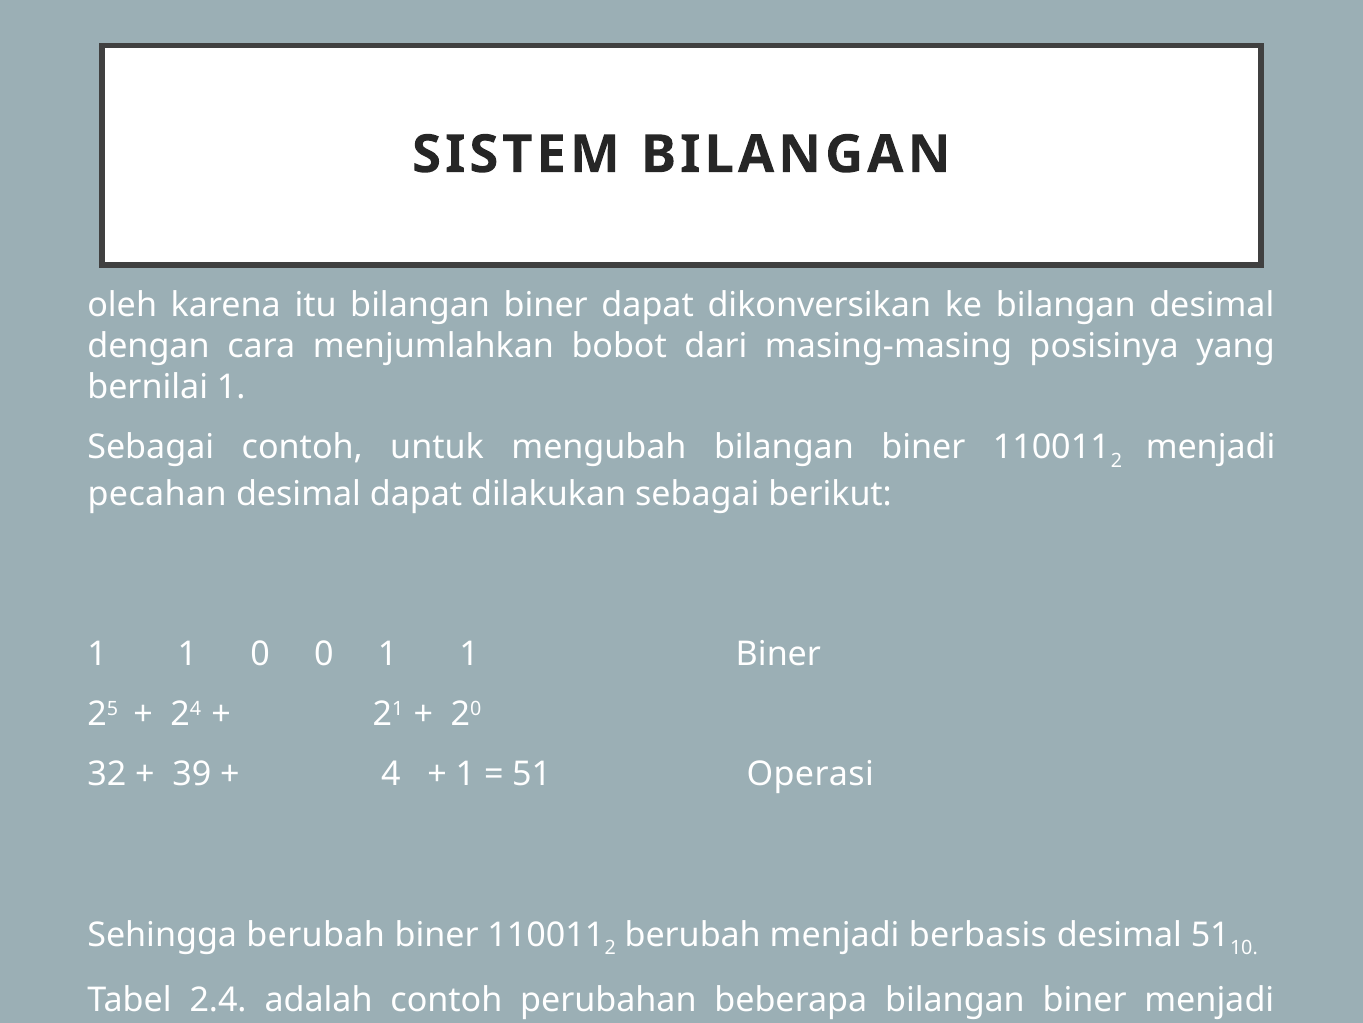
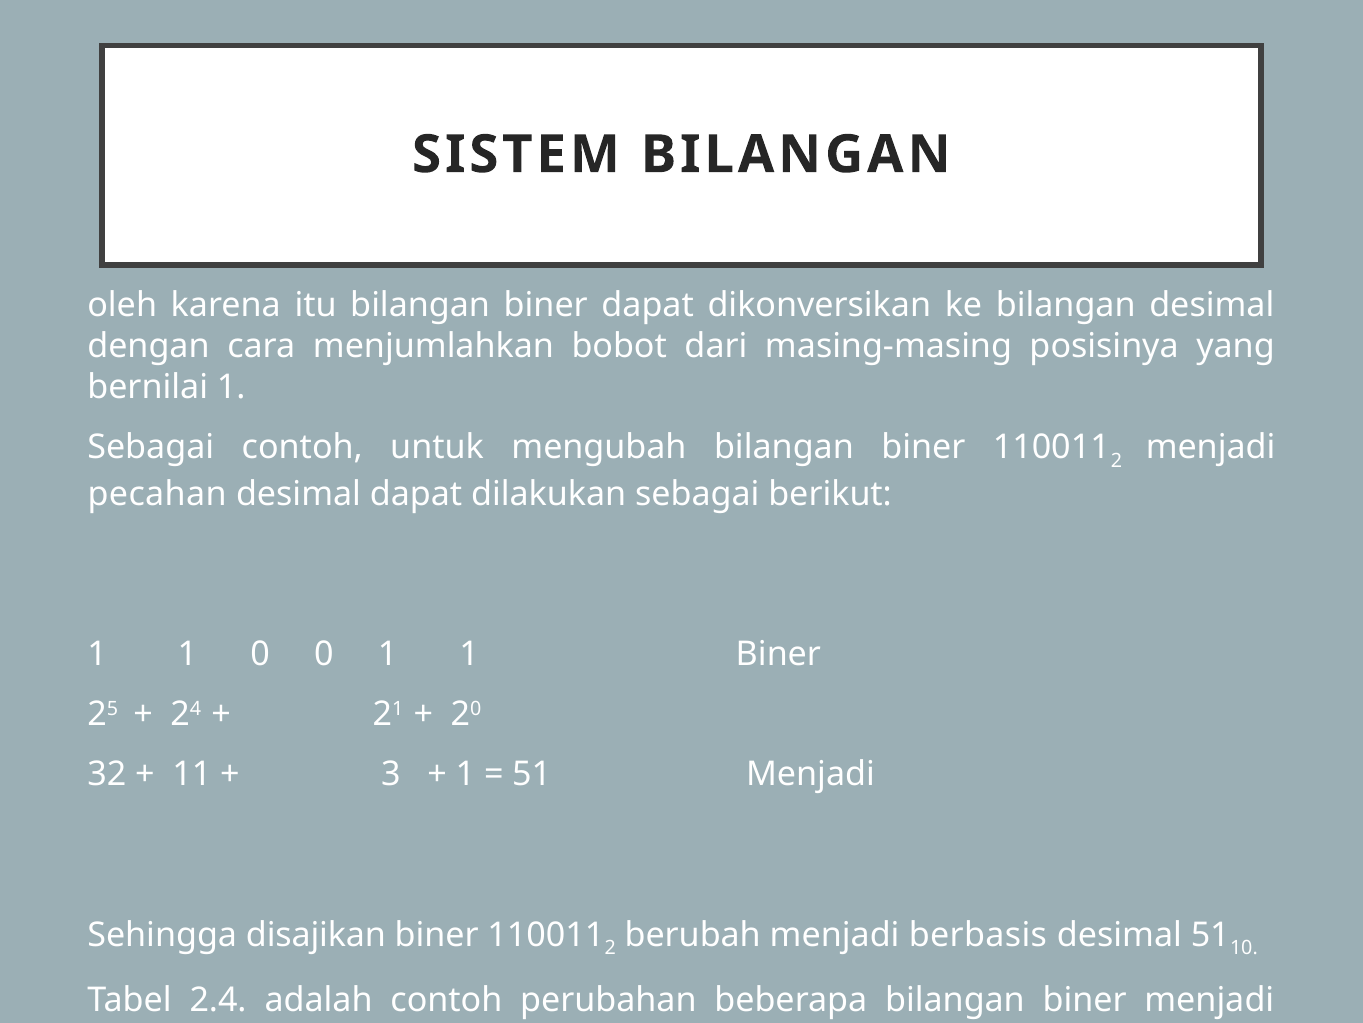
39: 39 -> 11 (192, 774)
4: 4 -> 3 (391, 774)
51 Operasi: Operasi -> Menjadi (810, 774)
Sehingga berubah: berubah -> disajikan (316, 934)
